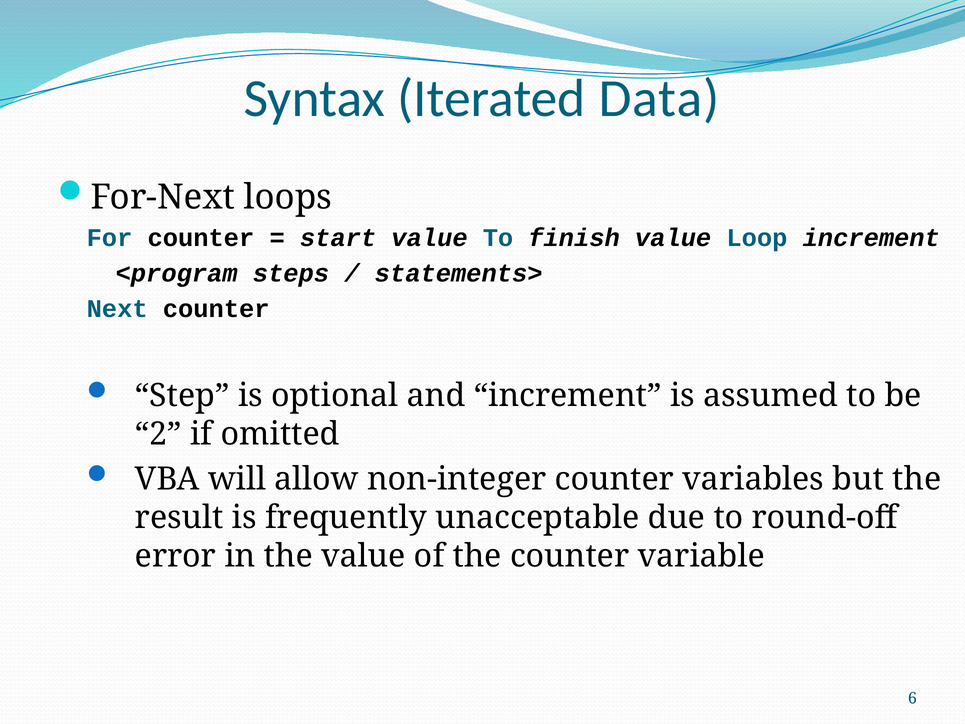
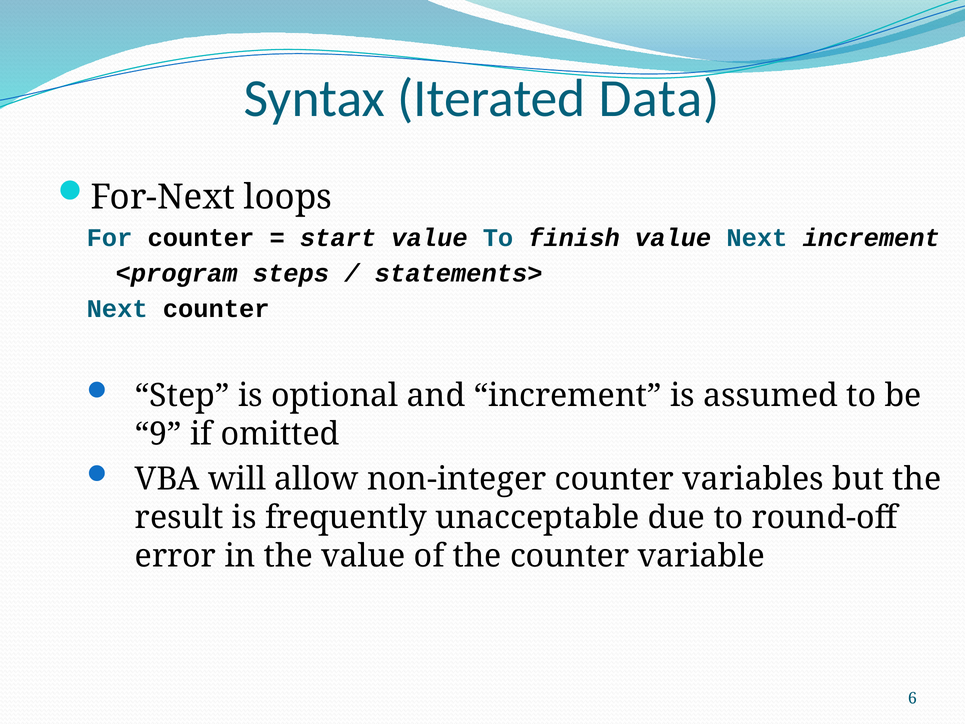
value Loop: Loop -> Next (757, 238)
2: 2 -> 9 (158, 434)
